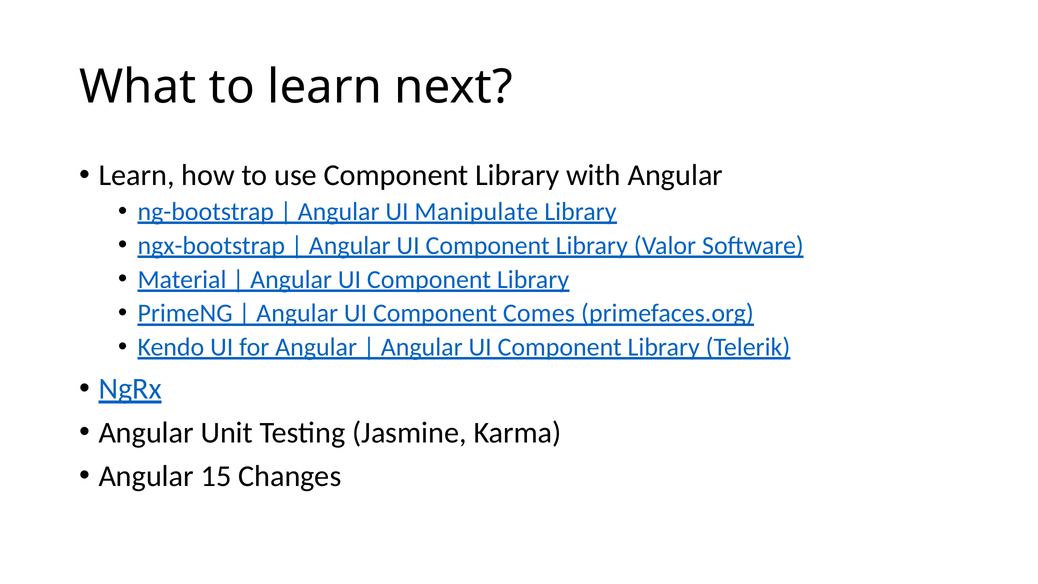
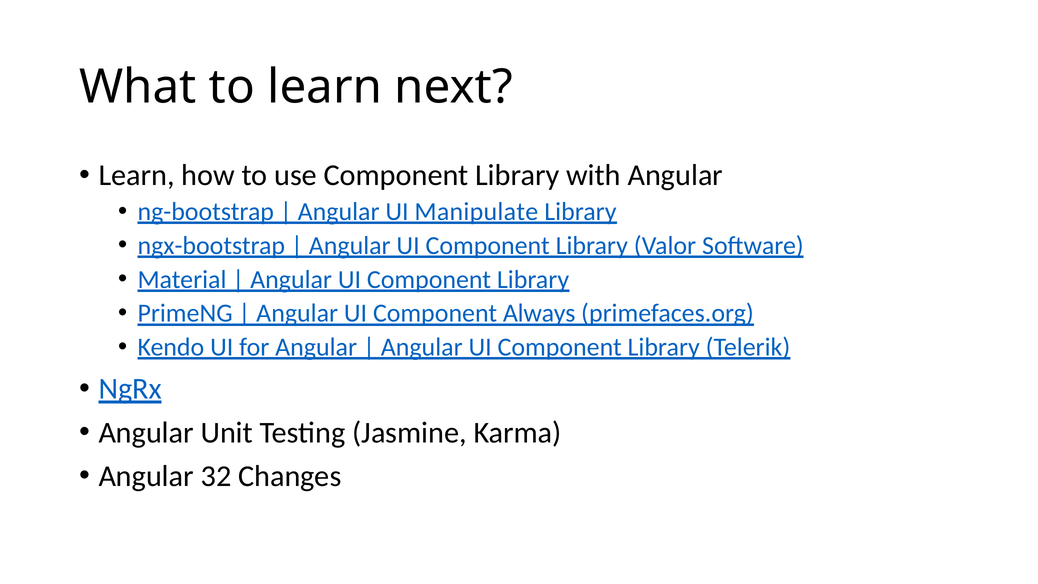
Comes: Comes -> Always (539, 313)
15: 15 -> 32 (216, 476)
